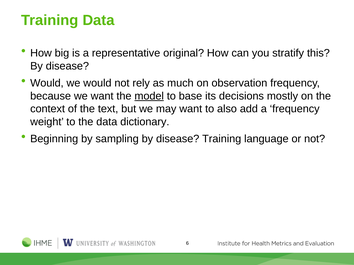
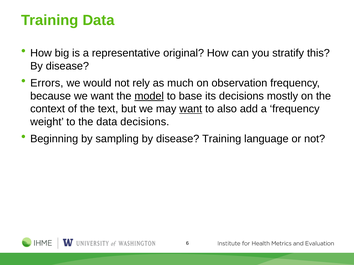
Would: Would -> Errors (47, 83)
want underline: none -> present (191, 109)
data dictionary: dictionary -> decisions (145, 122)
